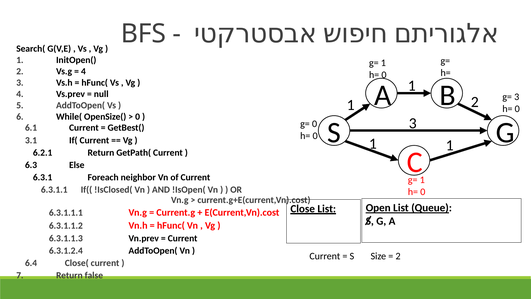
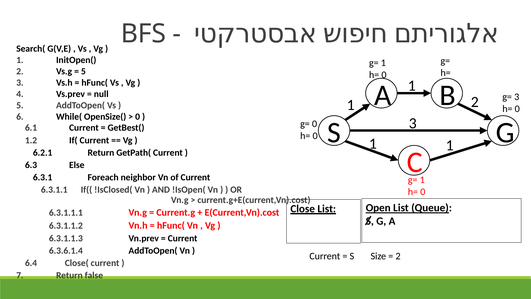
4: 4 -> 5 (83, 71)
3.1: 3.1 -> 1.2 (31, 140)
6.3.1.2.4: 6.3.1.2.4 -> 6.3.6.1.4 (66, 250)
